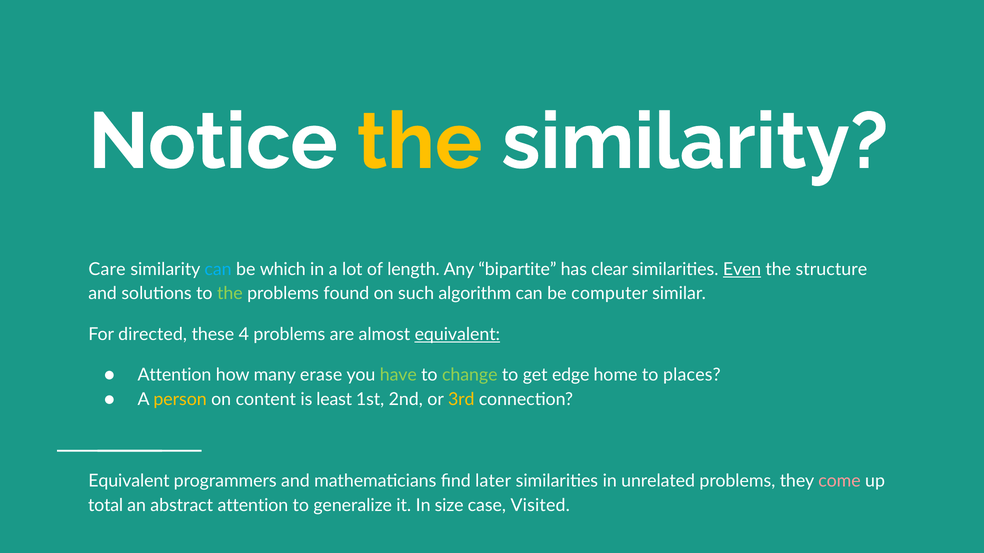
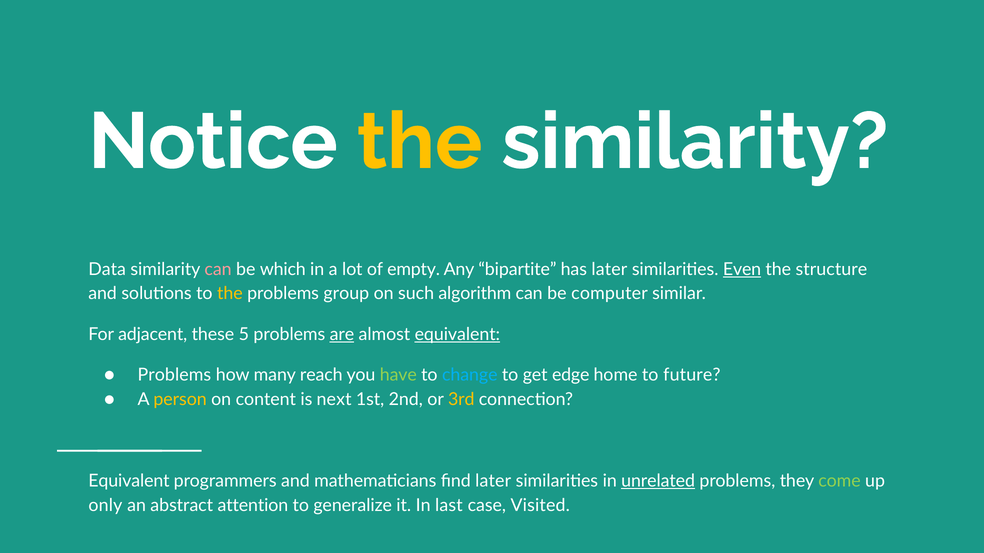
Care: Care -> Data (107, 269)
can colour: light blue -> pink (218, 269)
length: length -> empty (414, 269)
has clear: clear -> later (609, 269)
the colour: light green -> yellow (230, 294)
found: found -> group (346, 294)
directed: directed -> adjacent (153, 335)
4: 4 -> 5 (244, 335)
are underline: none -> present (342, 335)
Attention: Attention -> Problems (174, 375)
erase: erase -> reach (321, 375)
change colour: light green -> light blue (470, 375)
places: places -> future (692, 375)
least: least -> next (334, 400)
unrelated underline: none -> present (658, 481)
come colour: pink -> light green (839, 481)
total: total -> only (105, 506)
size: size -> last (449, 506)
